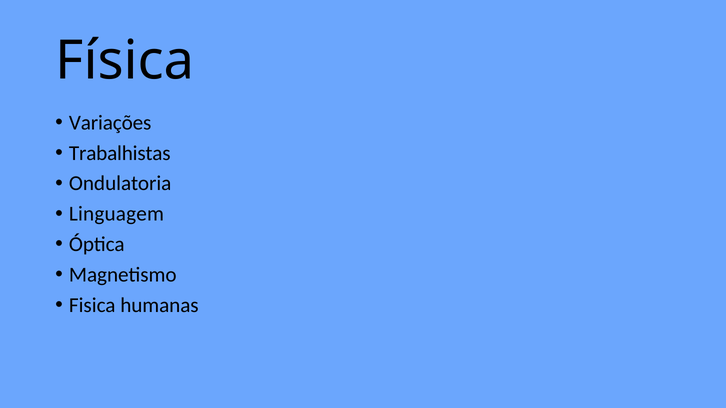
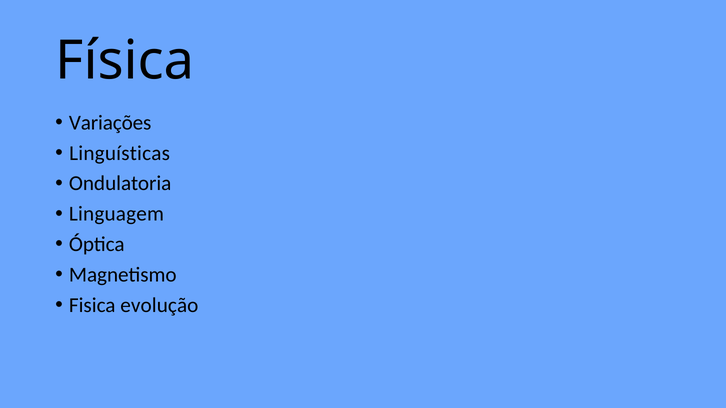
Trabalhistas: Trabalhistas -> Linguísticas (120, 153)
humanas: humanas -> evolução (159, 305)
